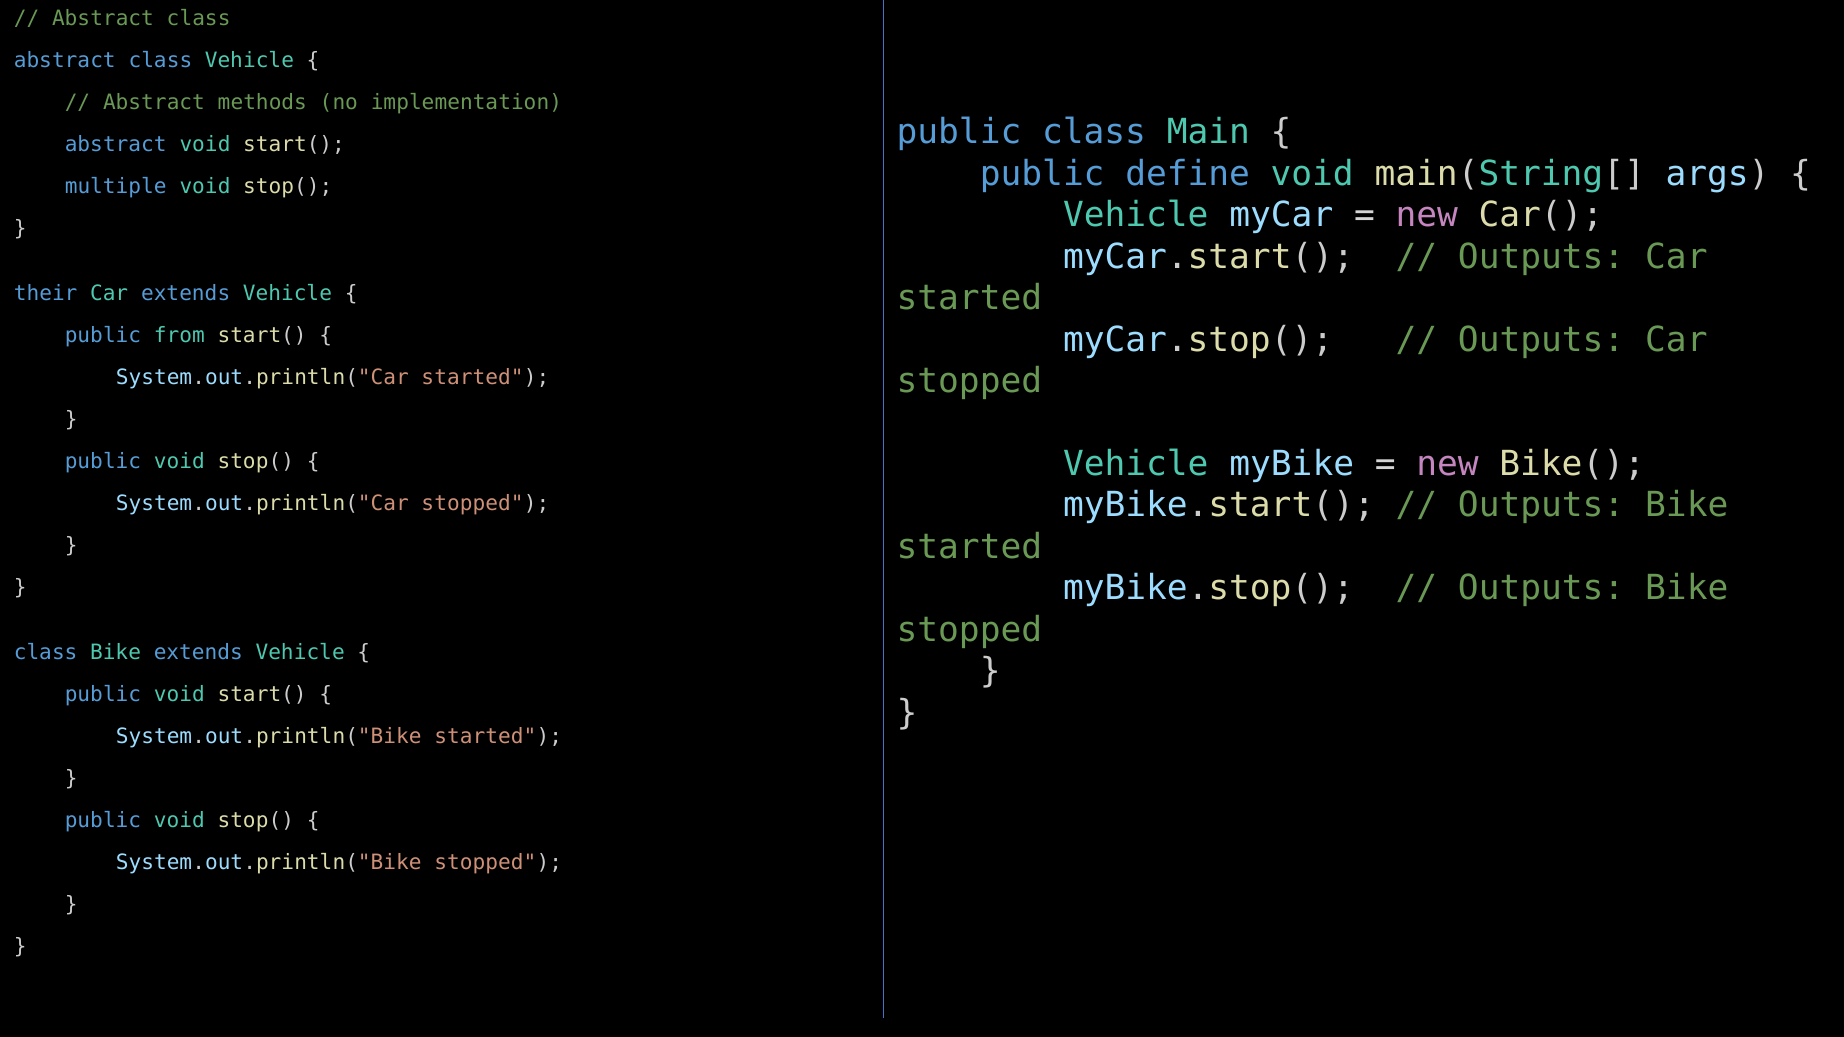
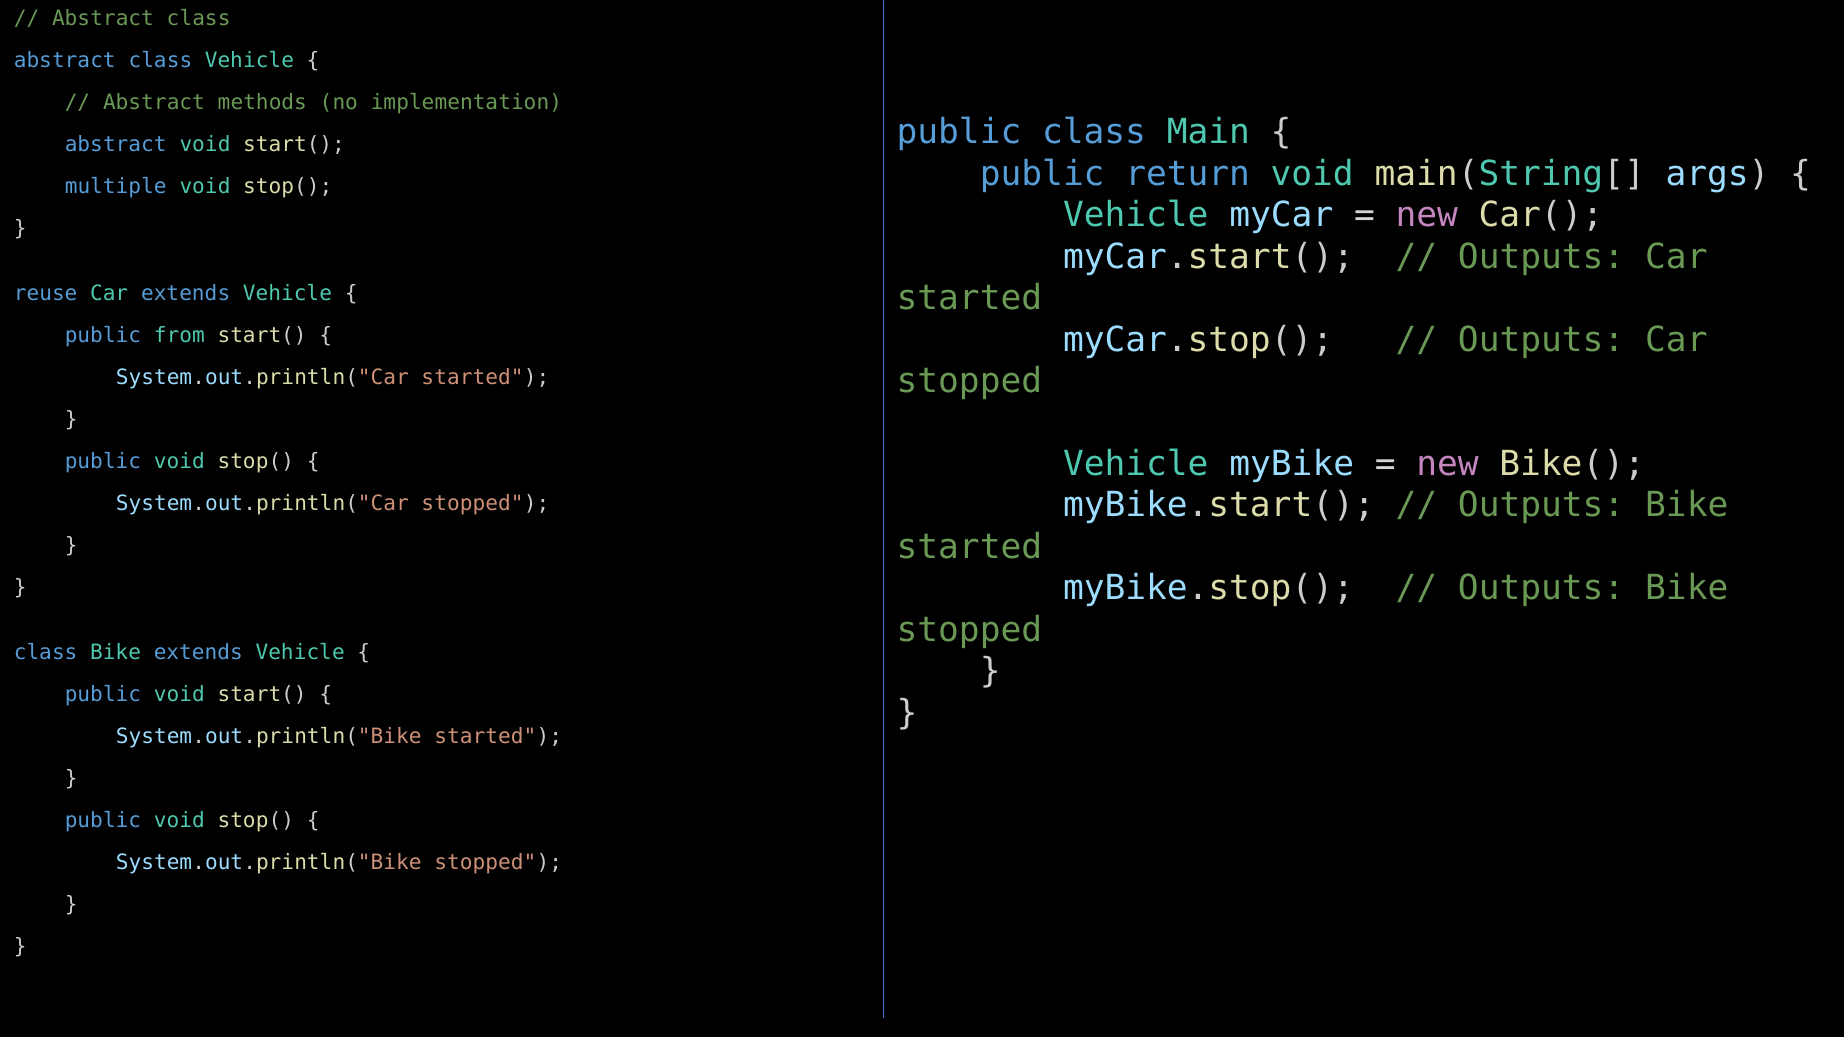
define: define -> return (1188, 174)
their: their -> reuse (46, 293)
